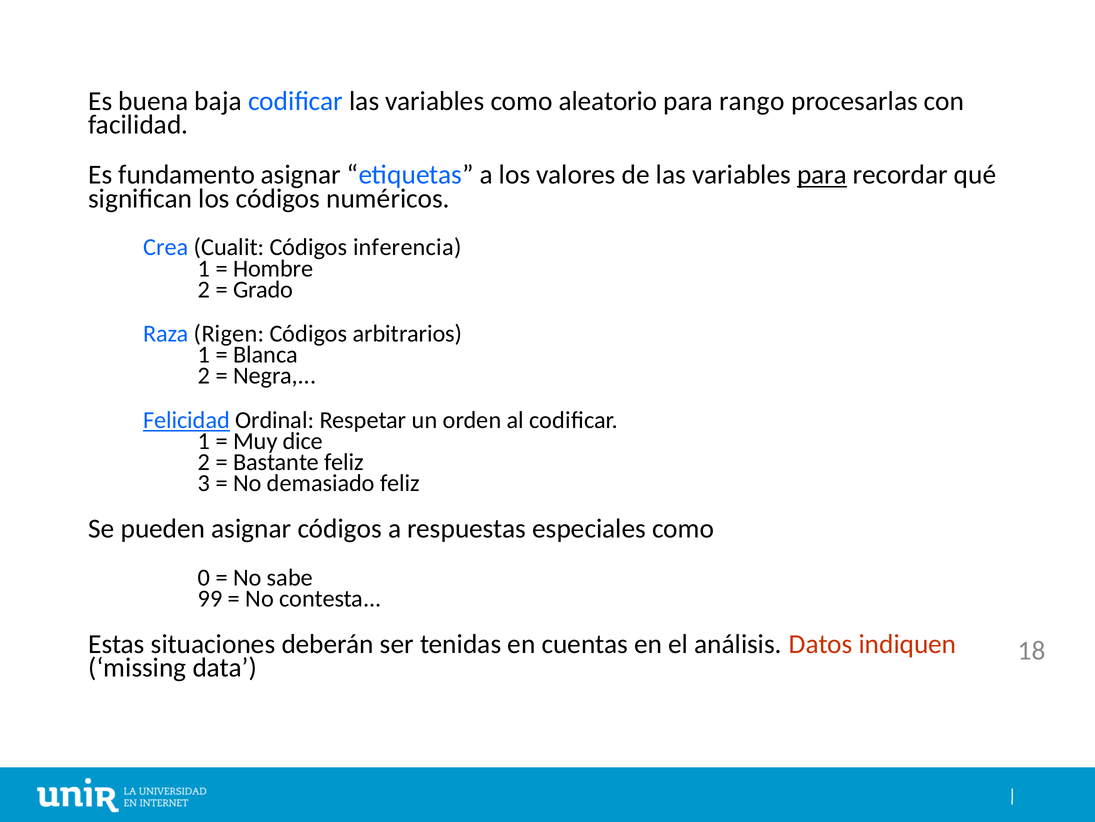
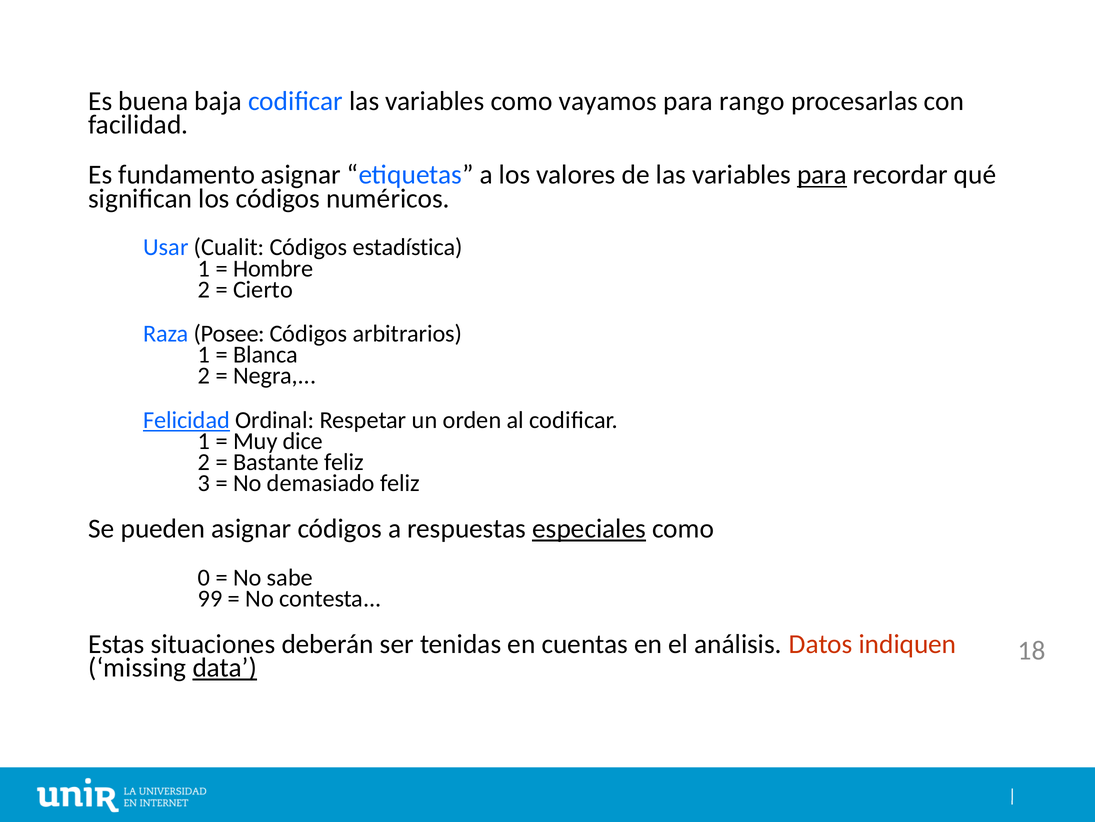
aleatorio: aleatorio -> vayamos (608, 101)
Crea: Crea -> Usar (166, 247)
inferencia: inferencia -> estadística (408, 247)
Grado: Grado -> Cierto (263, 289)
Rigen: Rigen -> Posee (229, 334)
especiales underline: none -> present (589, 528)
data underline: none -> present (225, 667)
